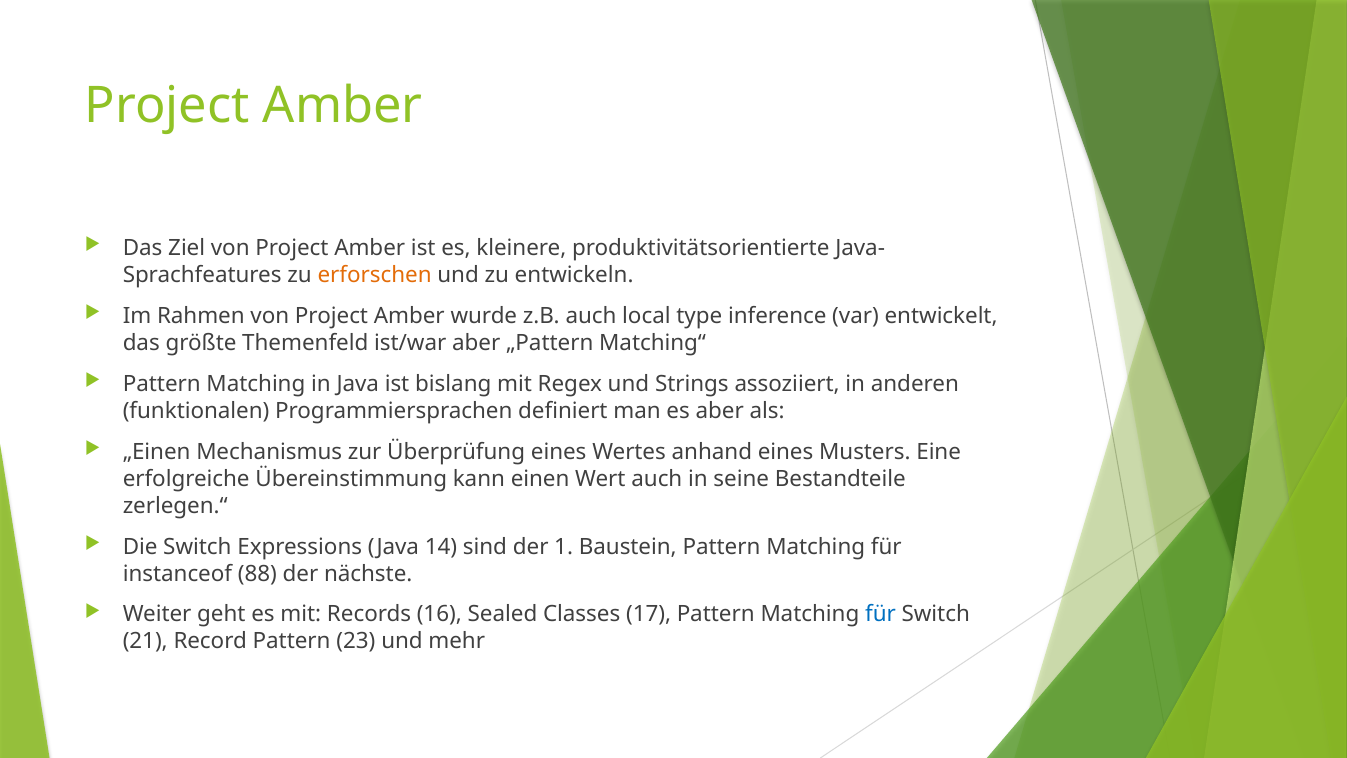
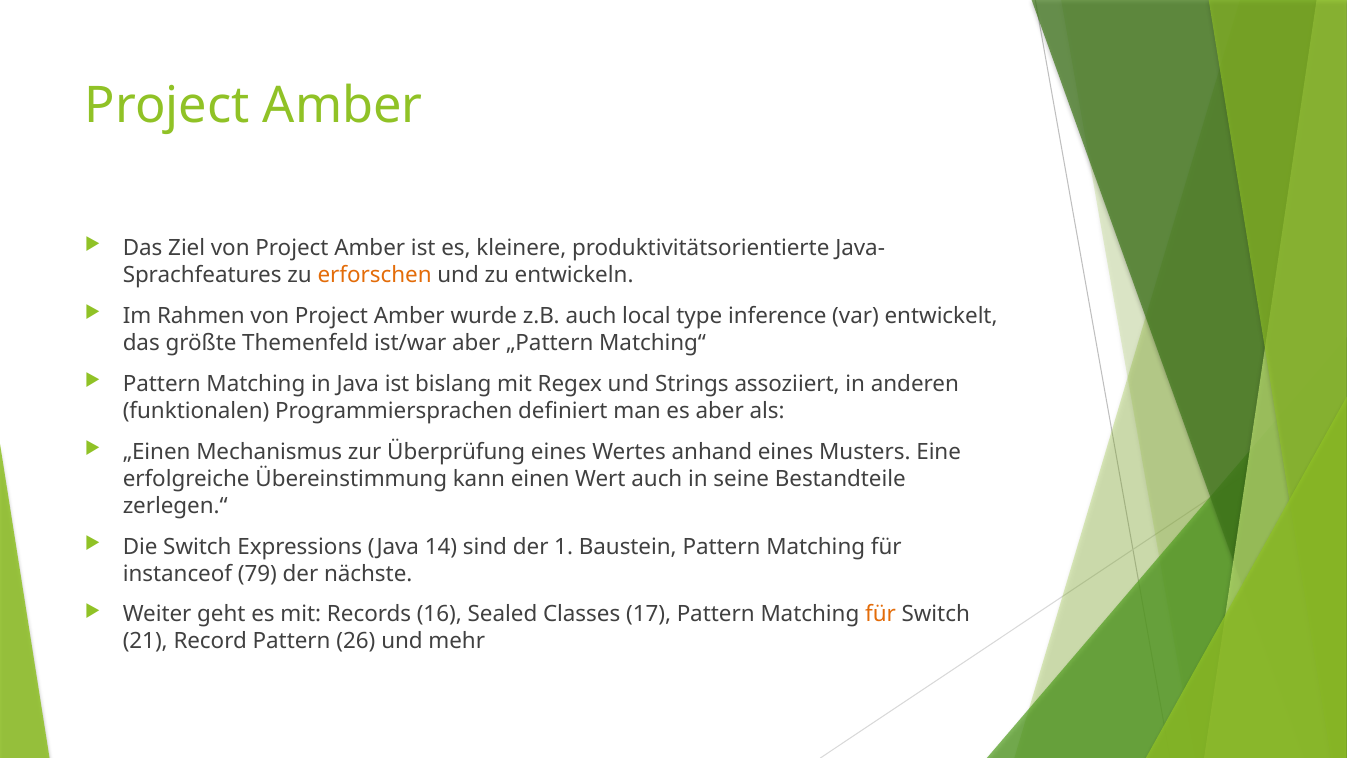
88: 88 -> 79 (257, 573)
für colour: blue -> orange (881, 614)
23: 23 -> 26 (356, 641)
